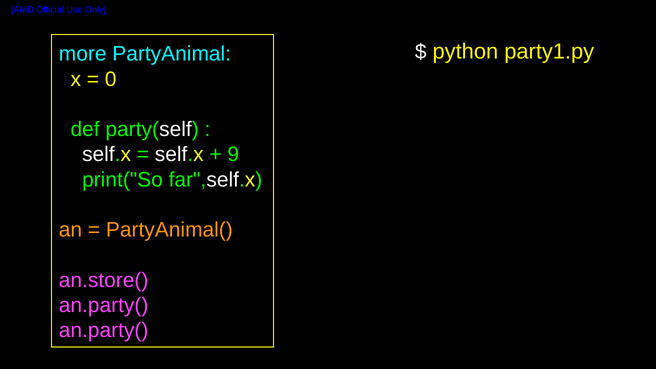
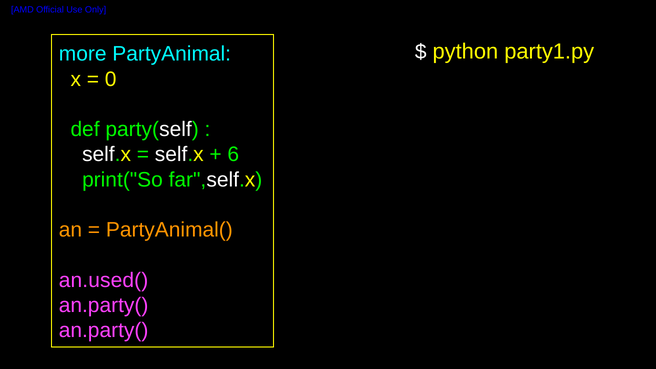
9: 9 -> 6 (233, 155)
an.store(: an.store( -> an.used( (104, 280)
